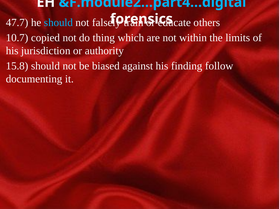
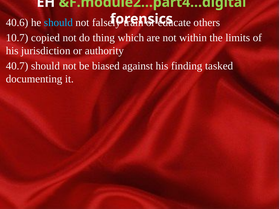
&F.module2…part4…digital colour: light blue -> light green (152, 2)
47.7: 47.7 -> 40.6 (17, 23)
15.8: 15.8 -> 40.7 (17, 66)
follow: follow -> tasked (219, 66)
